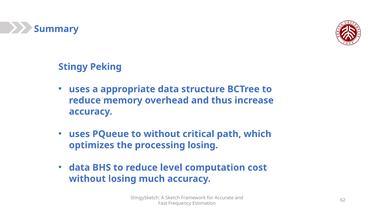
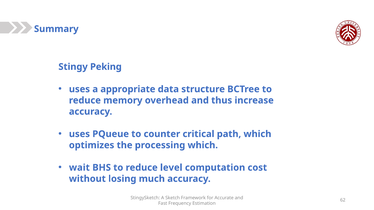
to without: without -> counter (162, 134)
processing losing: losing -> which (203, 145)
data: data -> wait (79, 168)
